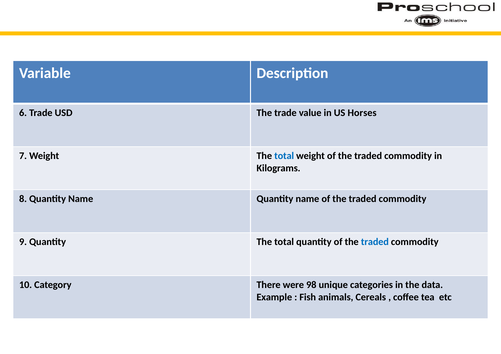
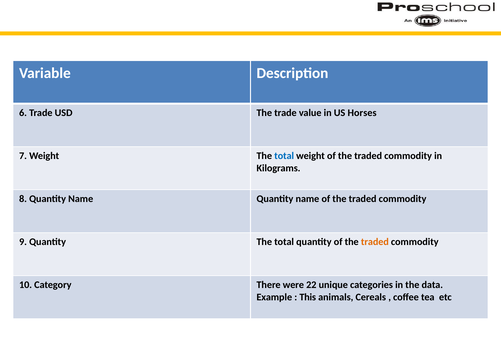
traded colour: blue -> orange (375, 242)
98: 98 -> 22 (311, 285)
Fish: Fish -> This (308, 297)
